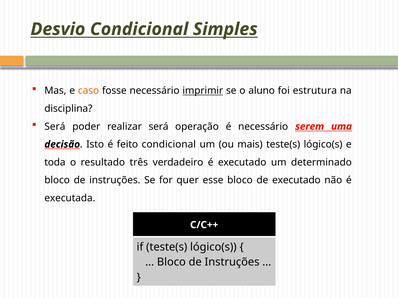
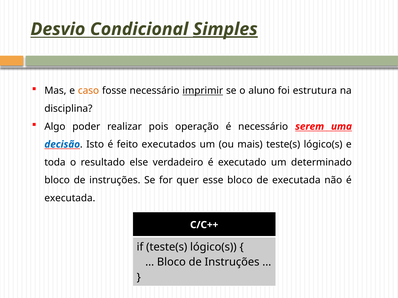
Simples underline: none -> present (225, 29)
Será: Será -> Algo (55, 127)
realizar será: será -> pois (159, 127)
decisão colour: black -> blue (62, 145)
feito condicional: condicional -> executados (169, 145)
três: três -> else (139, 163)
de executado: executado -> executada (296, 180)
